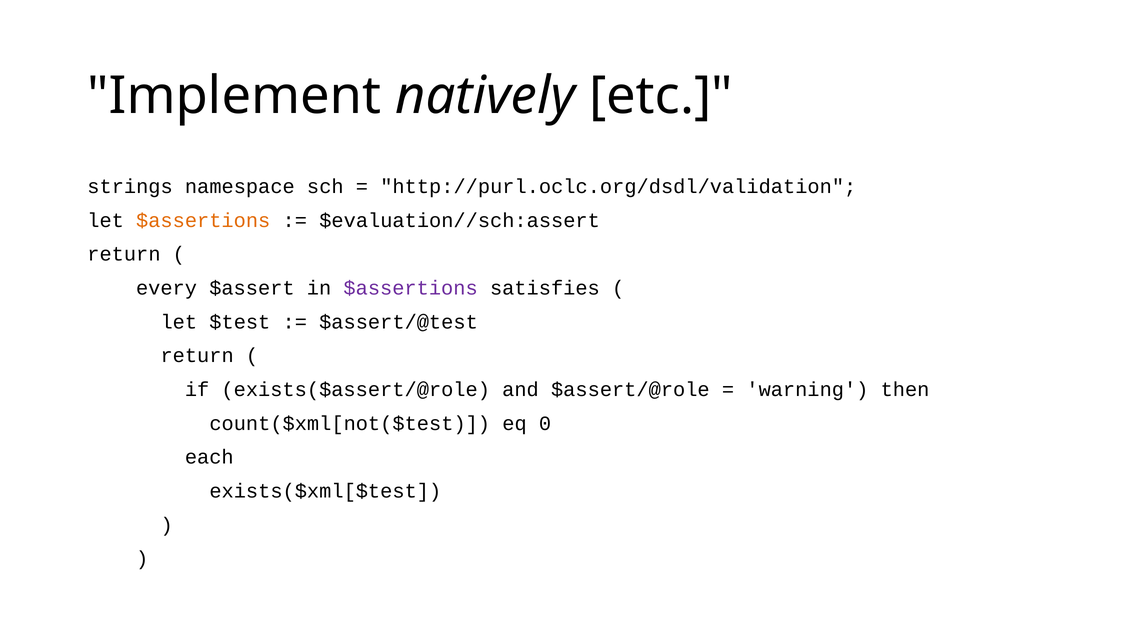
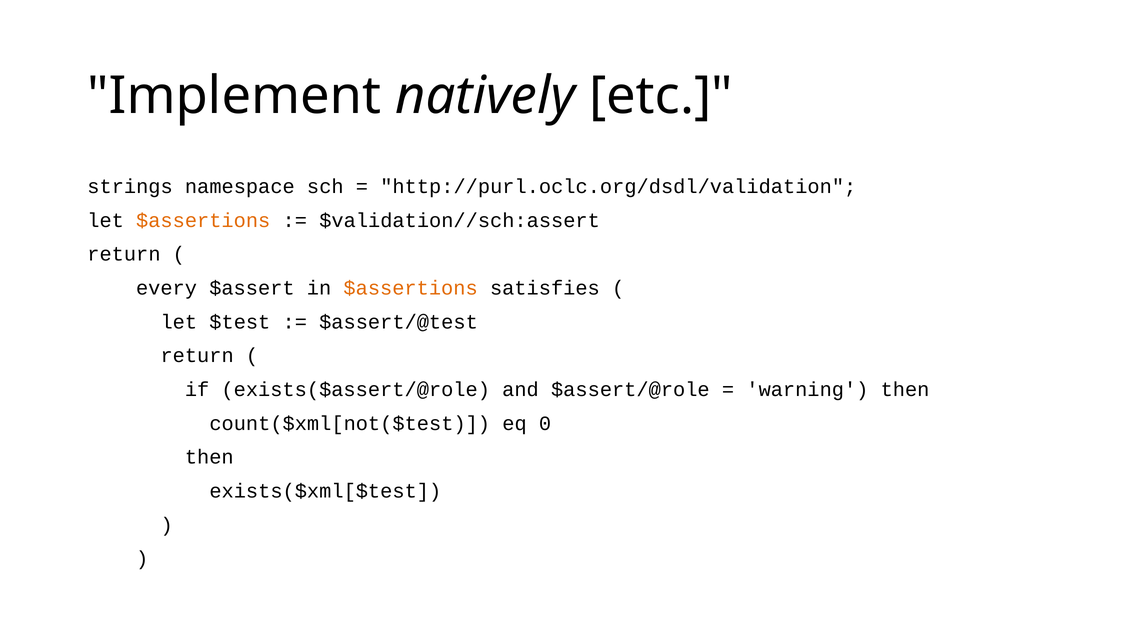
$evaluation//sch:assert: $evaluation//sch:assert -> $validation//sch:assert (460, 221)
$assertions colour: purple -> orange (411, 288)
each: each -> then (209, 458)
